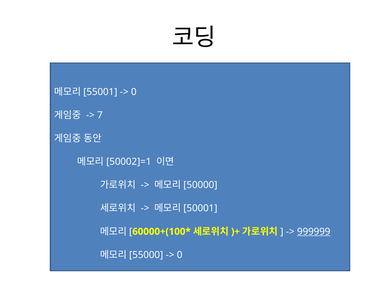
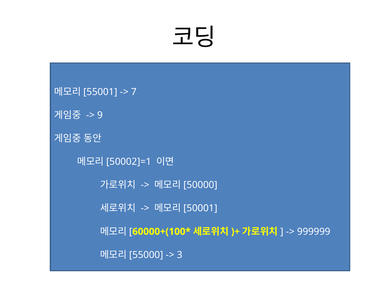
0: 0 -> 7 (134, 92)
7: 7 -> 9 (100, 115)
999999 underline: present -> none (314, 232)
0: 0 -> 3 (180, 255)
